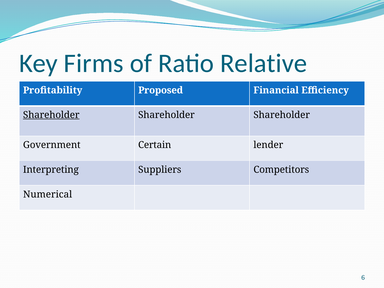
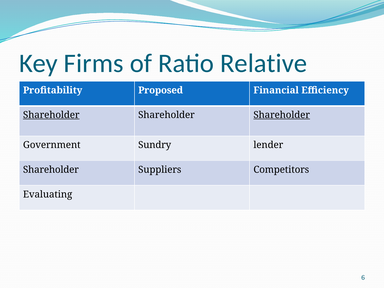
Shareholder underline: none -> present (282, 115)
Certain: Certain -> Sundry (155, 145)
Interpreting: Interpreting -> Shareholder (51, 170)
Numerical: Numerical -> Evaluating (48, 194)
